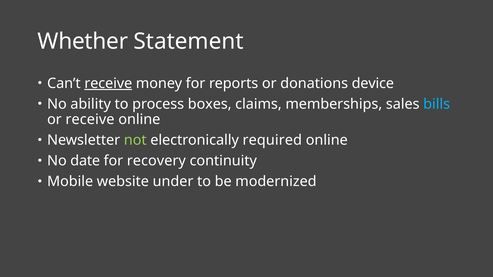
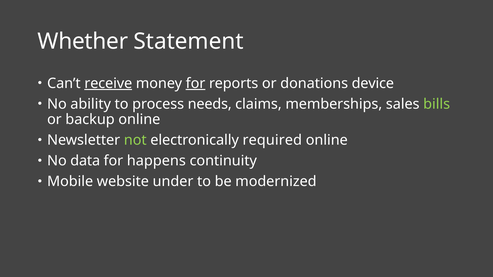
for underline: none -> present (196, 83)
boxes: boxes -> needs (210, 104)
bills colour: light blue -> light green (437, 104)
or receive: receive -> backup (90, 120)
date: date -> data (85, 161)
recovery: recovery -> happens (156, 161)
